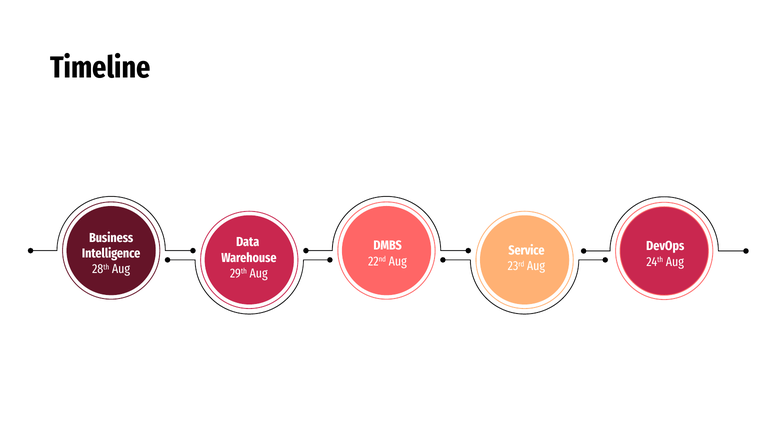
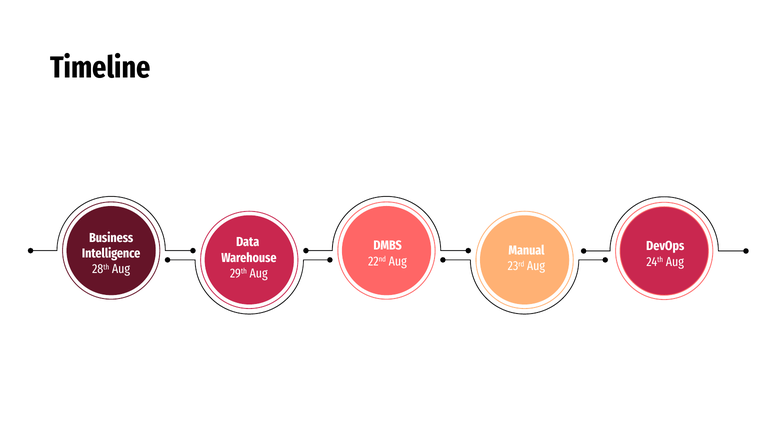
Service: Service -> Manual (526, 250)
